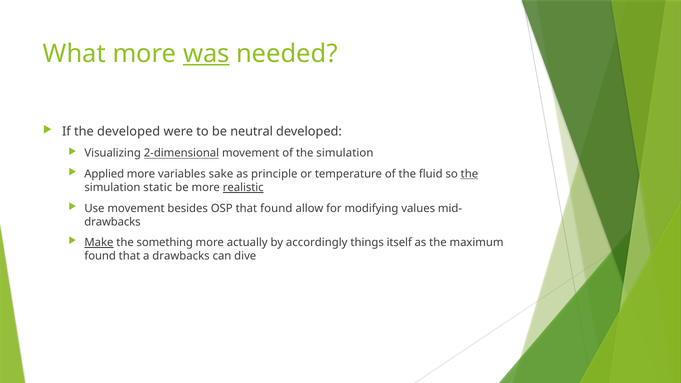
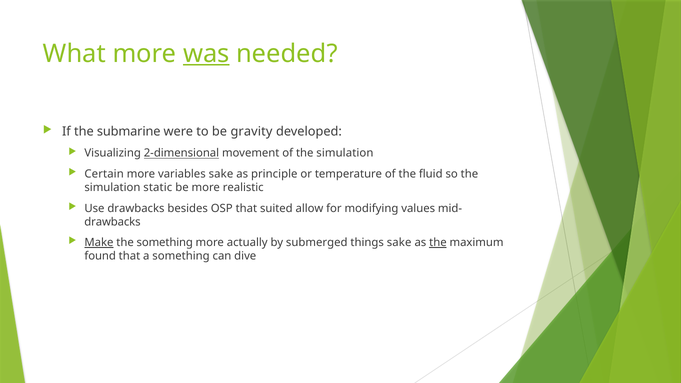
the developed: developed -> submarine (129, 132)
neutral: neutral -> gravity (251, 132)
Applied: Applied -> Certain (104, 174)
the underline: present -> none (469, 174)
realistic underline: present -> none (243, 188)
Use movement: movement -> drawbacks (136, 208)
that found: found -> suited (276, 208)
accordingly: accordingly -> submerged (317, 243)
things itself: itself -> sake (399, 243)
the underline: none -> present (438, 243)
a drawbacks: drawbacks -> something (181, 256)
